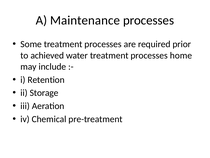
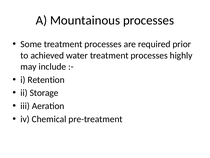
Maintenance: Maintenance -> Mountainous (85, 20)
home: home -> highly (181, 55)
